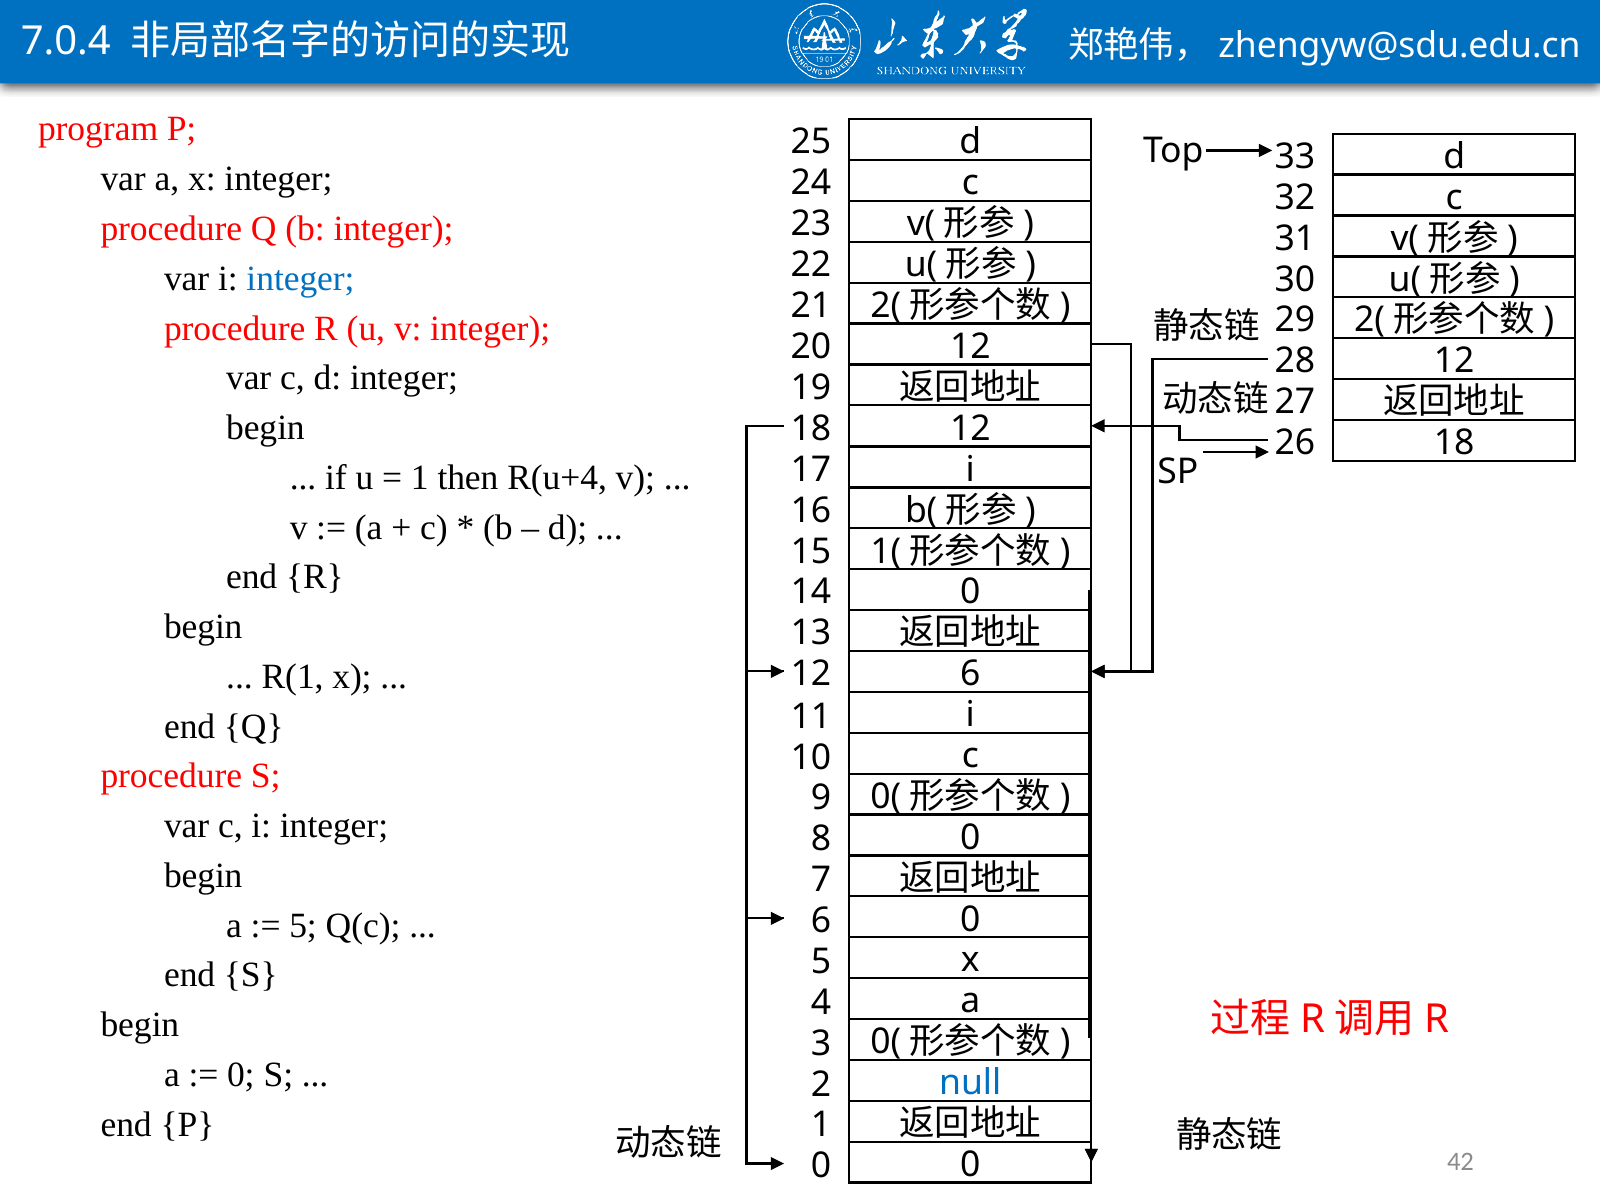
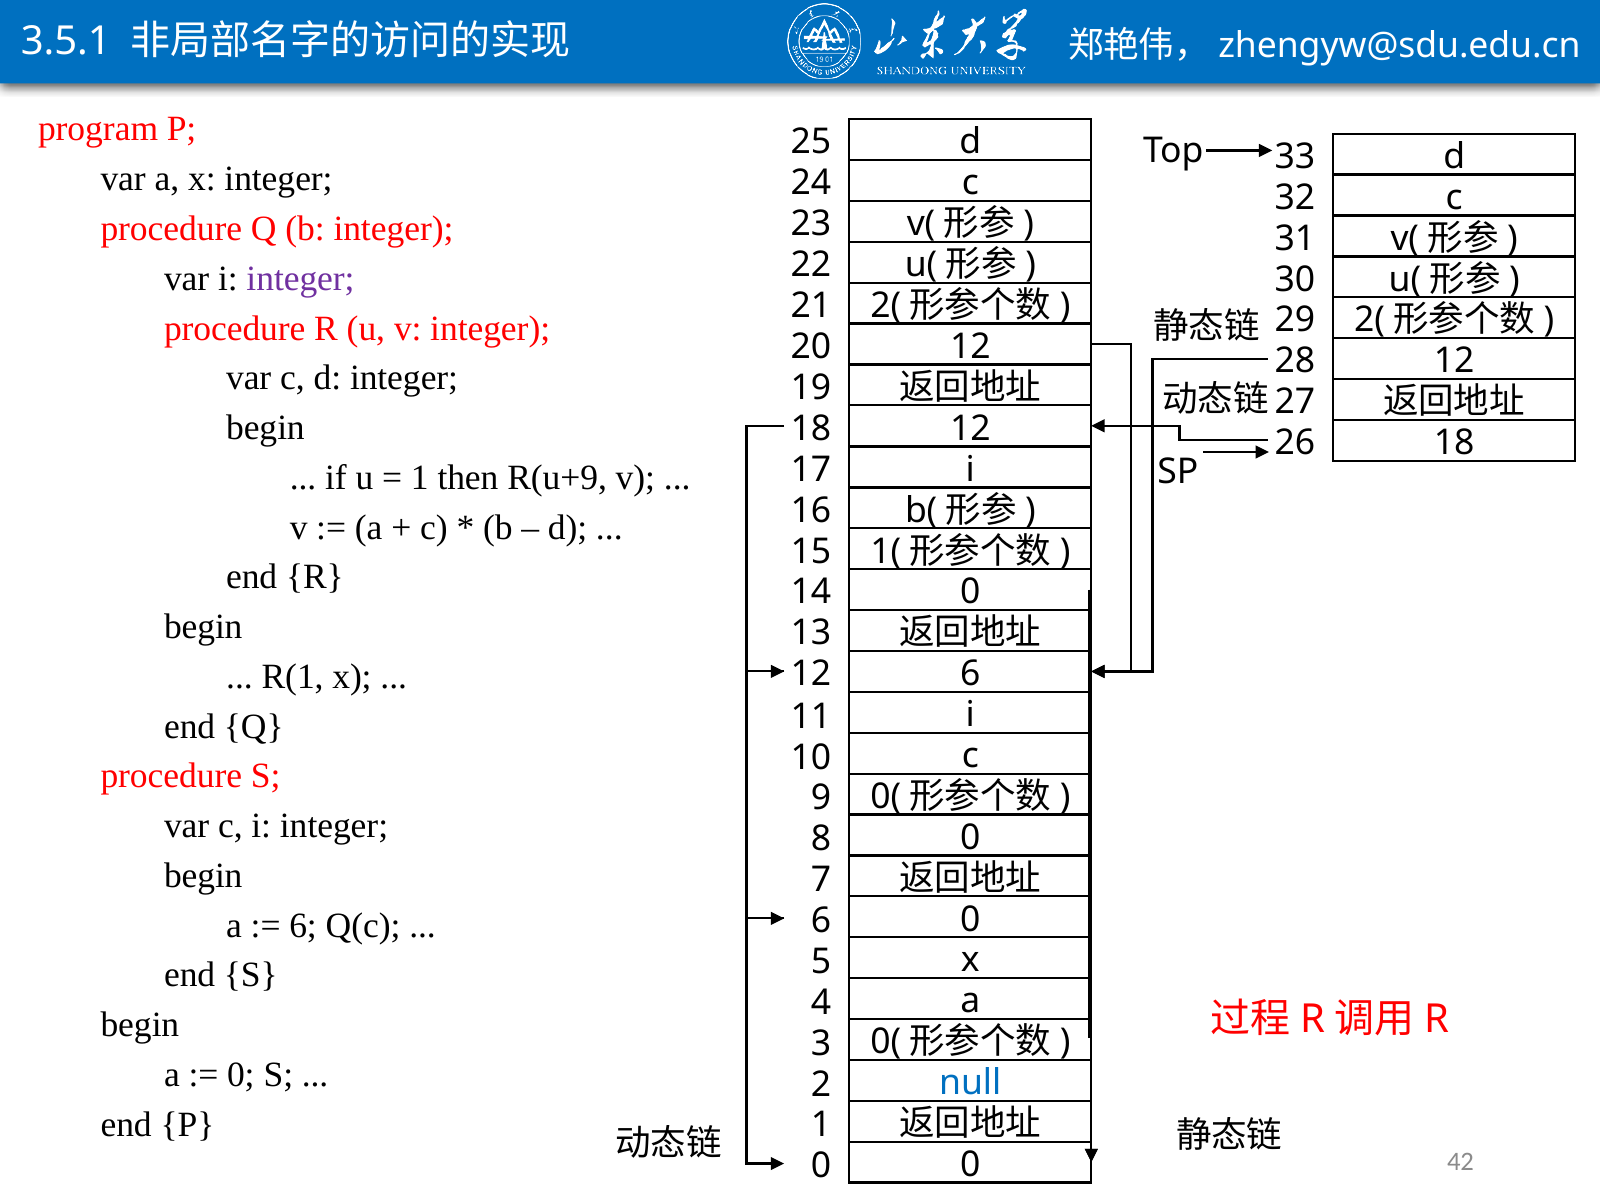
7.0.4: 7.0.4 -> 3.5.1 (66, 41)
integer colour: blue -> purple (301, 279)
R(u+4: R(u+4 -> R(u+9 (557, 478)
5: 5 -> 6 (303, 925)
